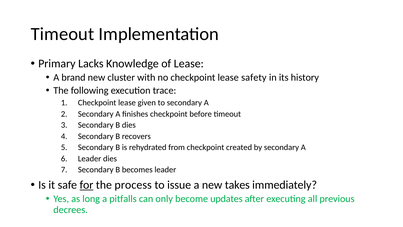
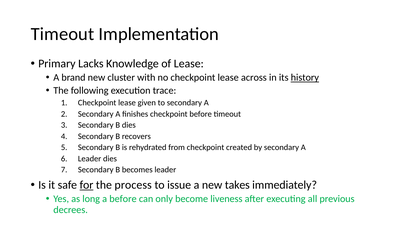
safety: safety -> across (254, 78)
history underline: none -> present (305, 78)
a pitfalls: pitfalls -> before (123, 199)
updates: updates -> liveness (226, 199)
